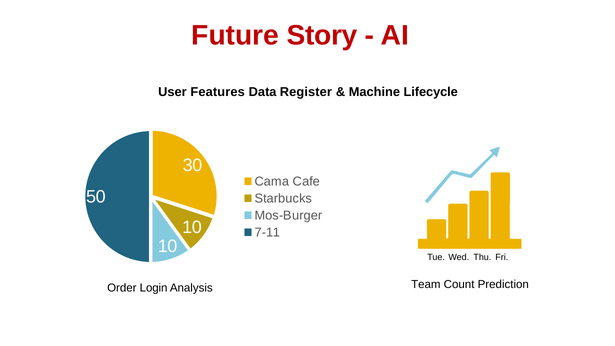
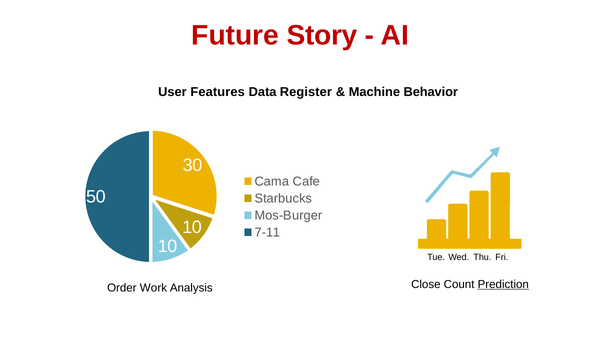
Lifecycle: Lifecycle -> Behavior (431, 92)
Login: Login -> Work (153, 288)
Team: Team -> Close (426, 284)
Prediction underline: none -> present (503, 284)
